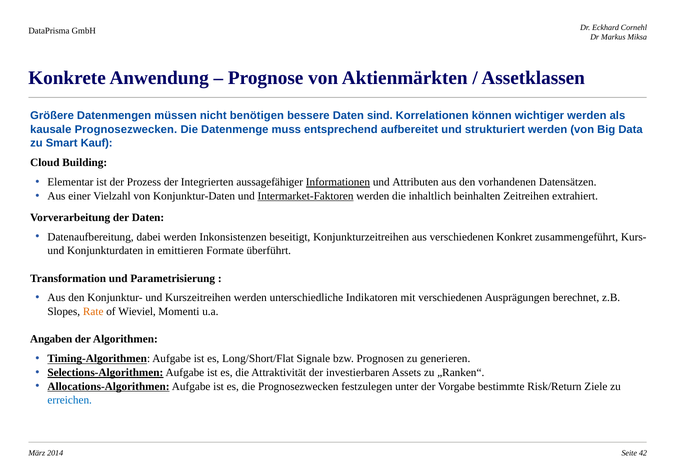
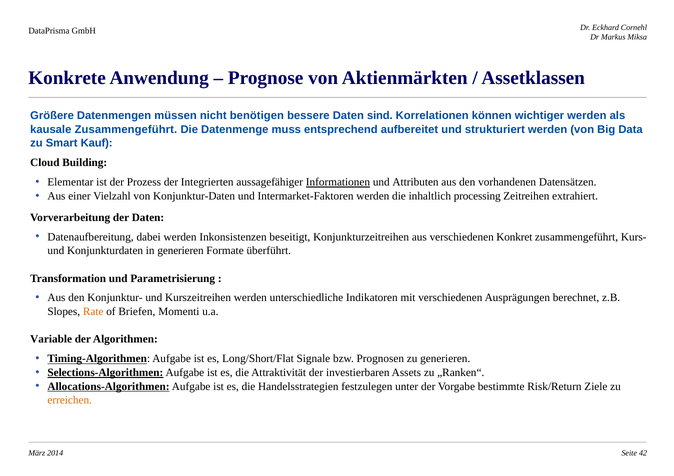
kausale Prognosezwecken: Prognosezwecken -> Zusammengeführt (126, 130)
Intermarket-Faktoren underline: present -> none (306, 196)
beinhalten: beinhalten -> processing (477, 196)
in emittieren: emittieren -> generieren (181, 251)
Wieviel: Wieviel -> Briefen (137, 312)
Angaben: Angaben -> Variable (51, 340)
die Prognosezwecken: Prognosezwecken -> Handelsstrategien (298, 387)
erreichen colour: blue -> orange (70, 401)
